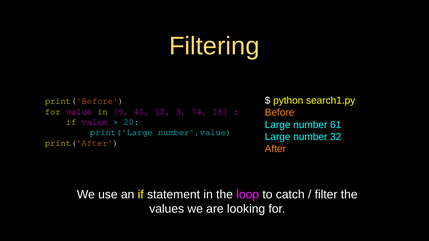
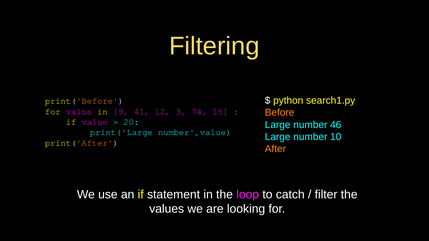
61: 61 -> 46 (336, 125)
32: 32 -> 10 (336, 137)
